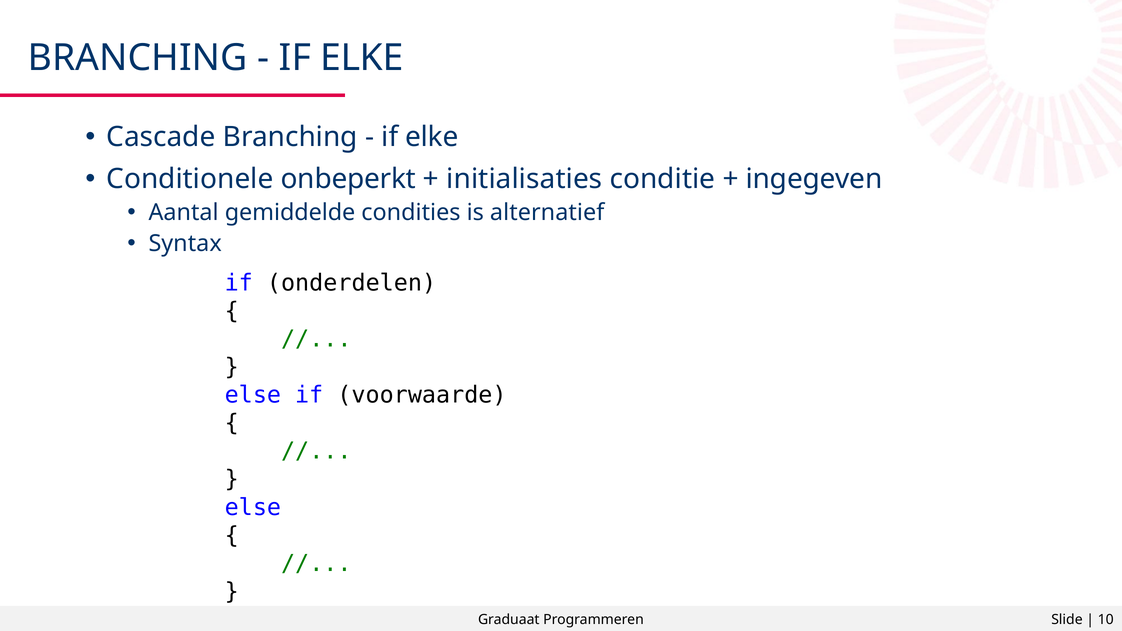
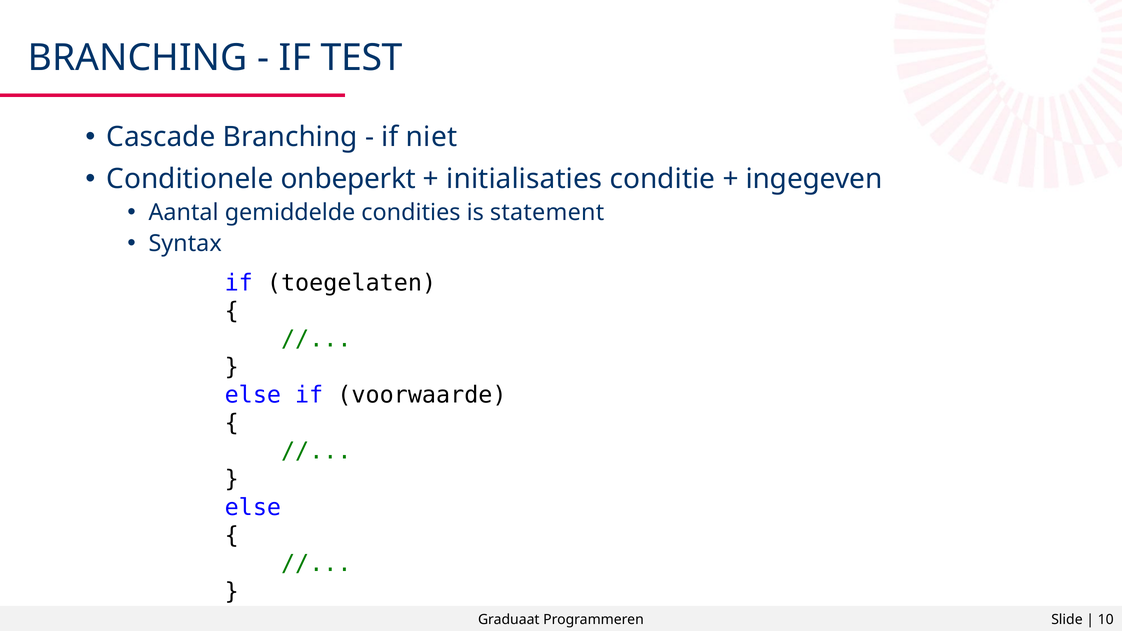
ELKE: ELKE -> TEST (362, 58)
elke: elke -> niet (432, 137)
alternatief: alternatief -> statement (547, 213)
onderdelen: onderdelen -> toegelaten (352, 283)
